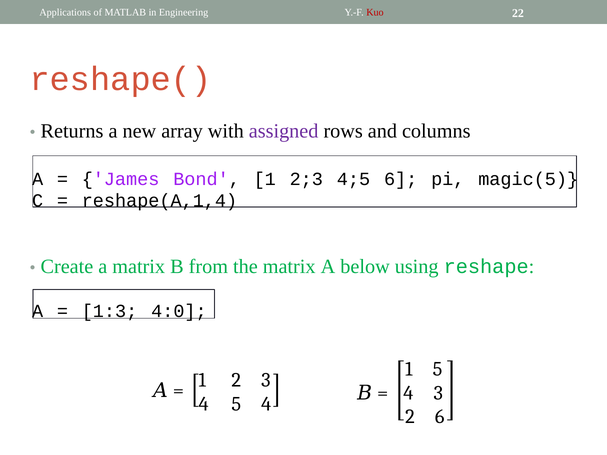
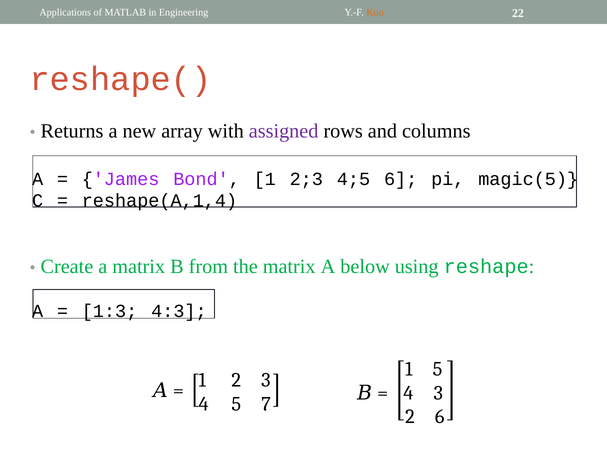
Kuo colour: red -> orange (375, 12)
4:0: 4:0 -> 4:3 (179, 311)
5 4: 4 -> 7 (266, 404)
